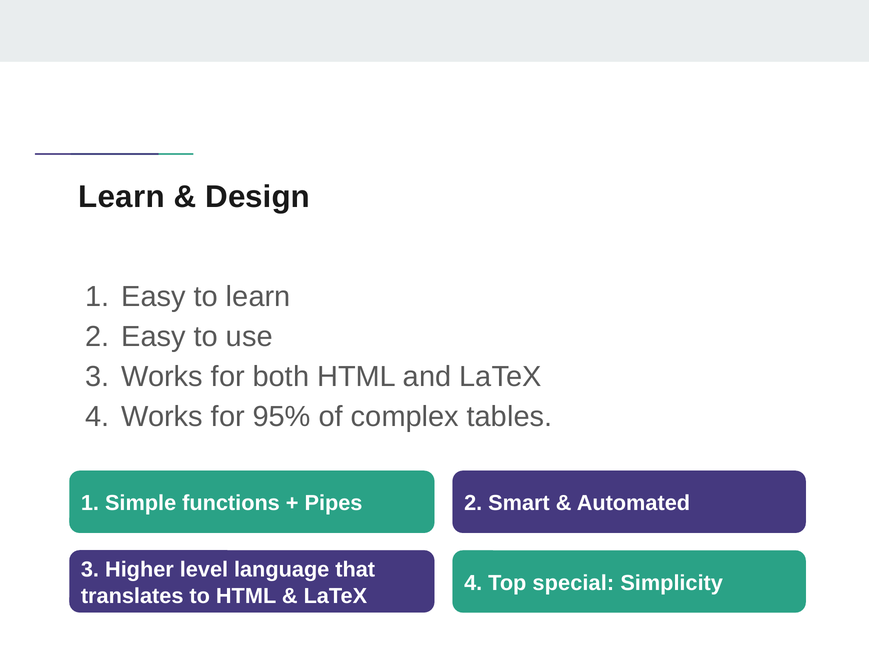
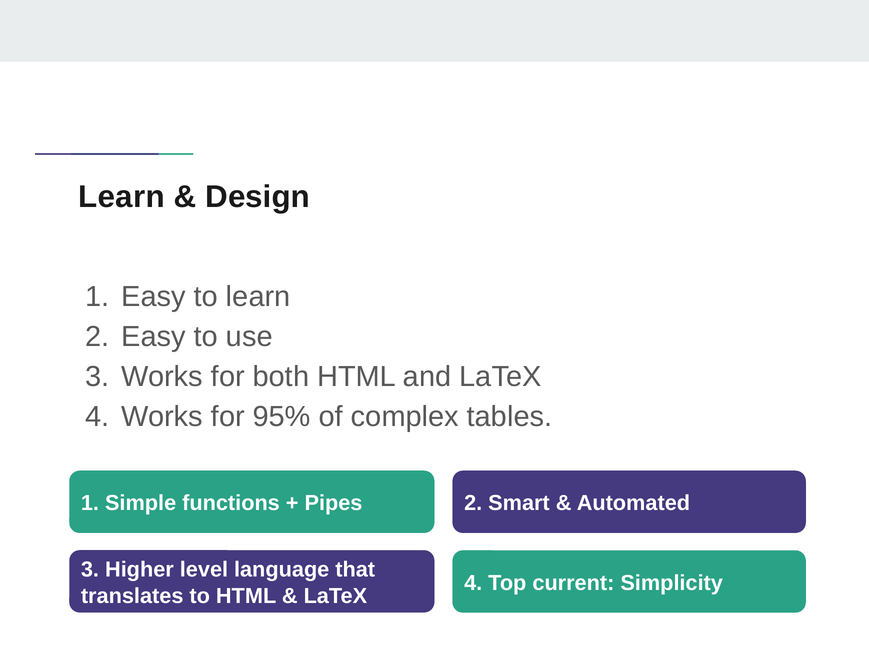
special: special -> current (573, 583)
